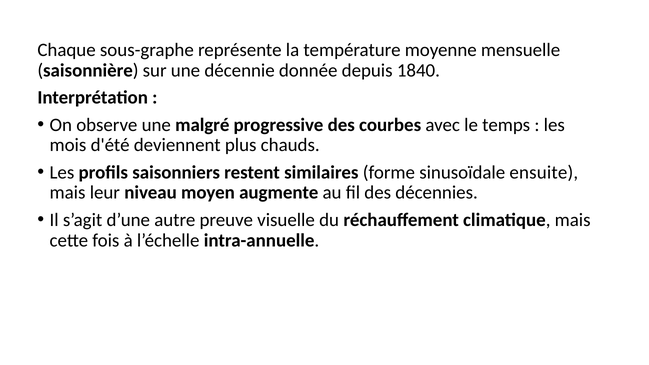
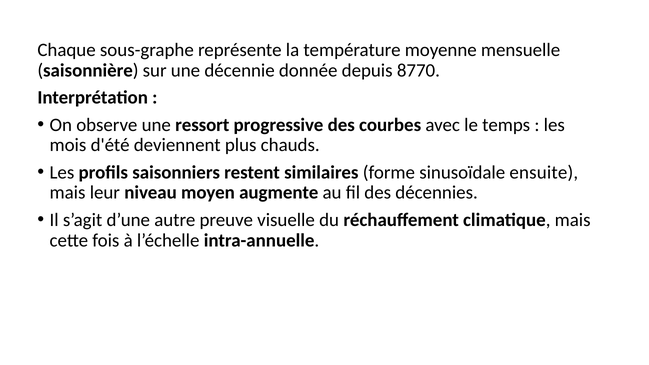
1840: 1840 -> 8770 (418, 70)
malgré: malgré -> ressort (202, 125)
